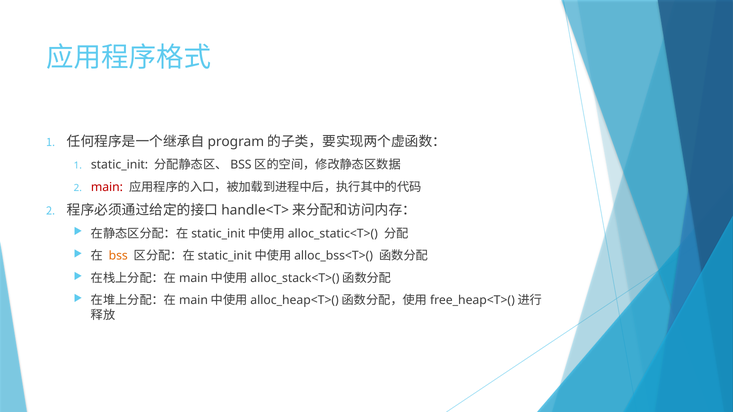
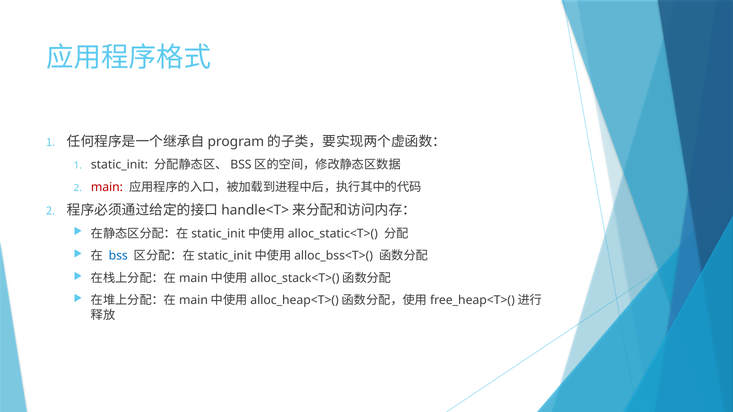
bss colour: orange -> blue (118, 256)
